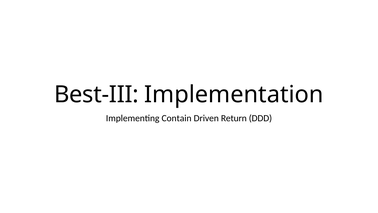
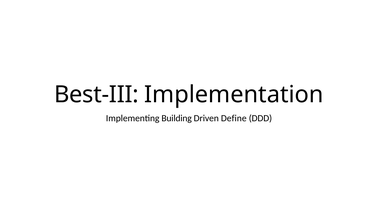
Contain: Contain -> Building (177, 118)
Return: Return -> Define (234, 118)
